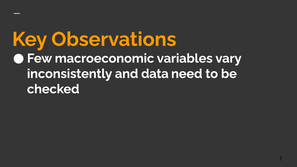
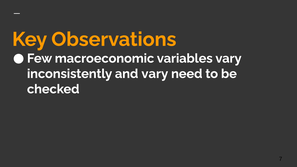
and data: data -> vary (155, 74)
